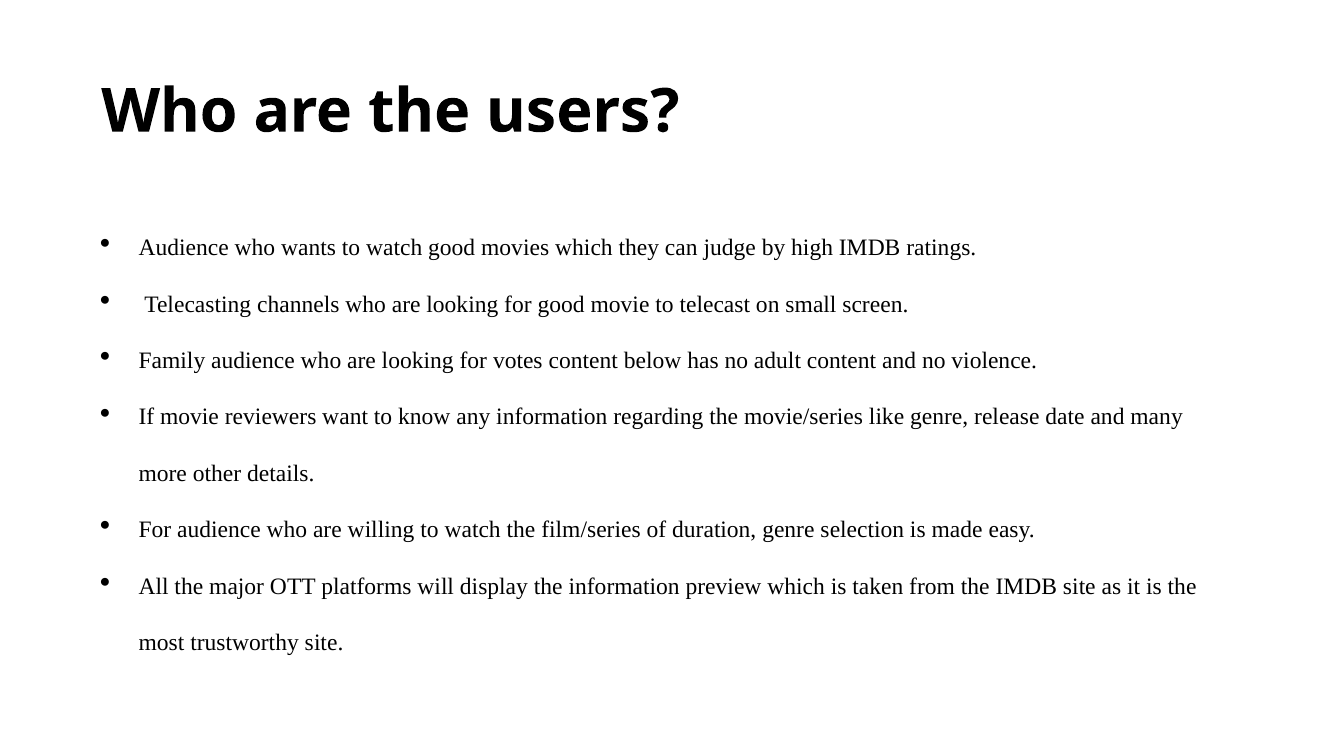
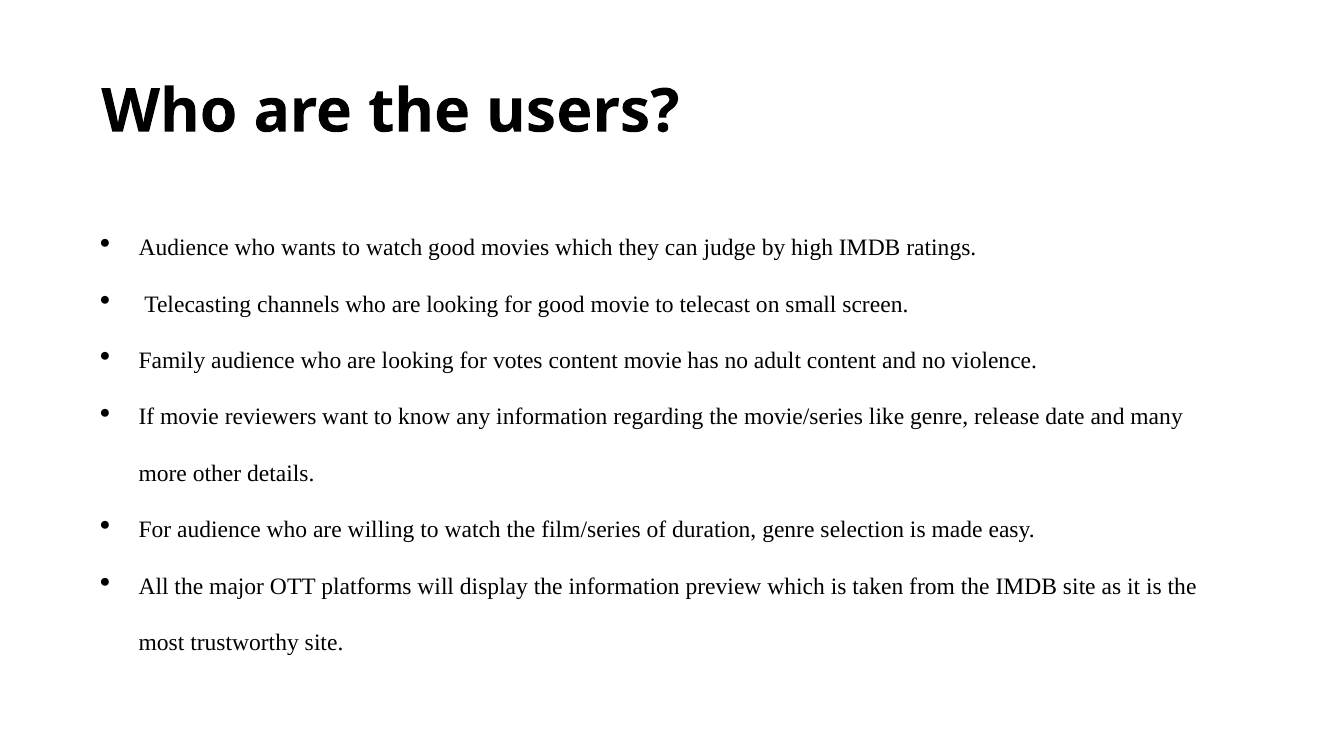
content below: below -> movie (653, 361)
